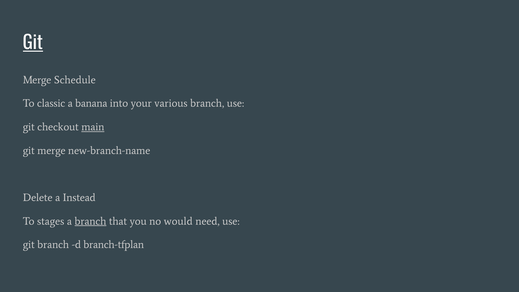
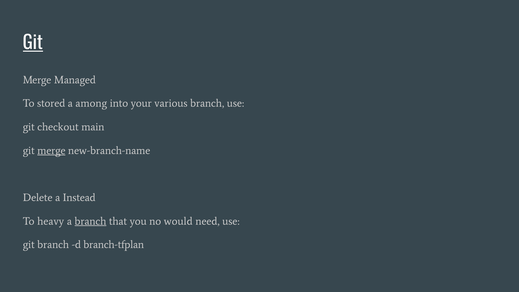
Schedule: Schedule -> Managed (75, 80)
classic: classic -> stored (51, 103)
banana: banana -> among (91, 103)
main underline: present -> none (93, 127)
merge underline: none -> present (51, 150)
stages: stages -> heavy (51, 221)
